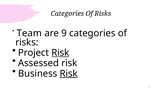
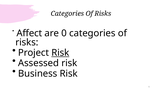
Team: Team -> Affect (29, 33)
9: 9 -> 0 (64, 33)
Risk underline: present -> none (69, 74)
